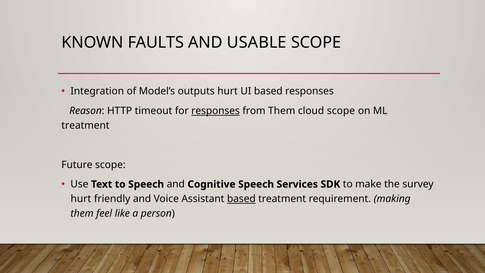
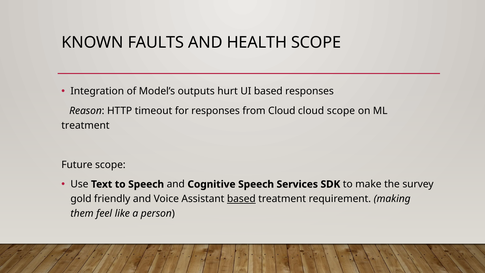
USABLE: USABLE -> HEALTH (257, 42)
responses underline: present -> none (216, 111)
from Them: Them -> Cloud (282, 111)
hurt: hurt -> gold (81, 199)
